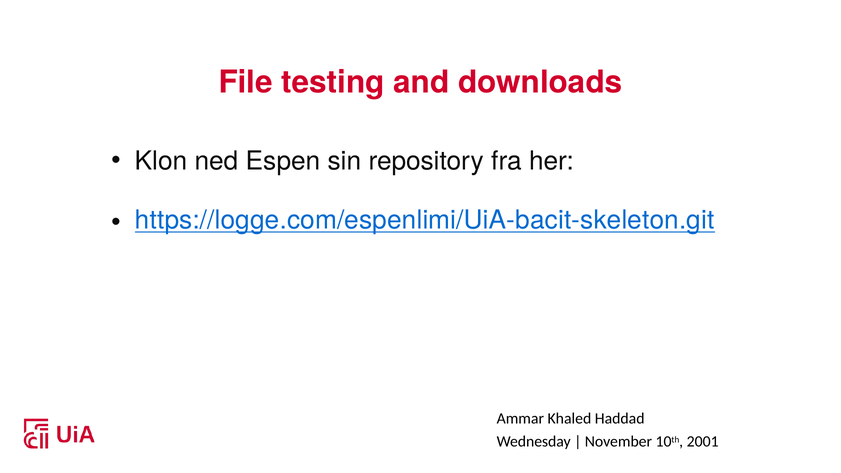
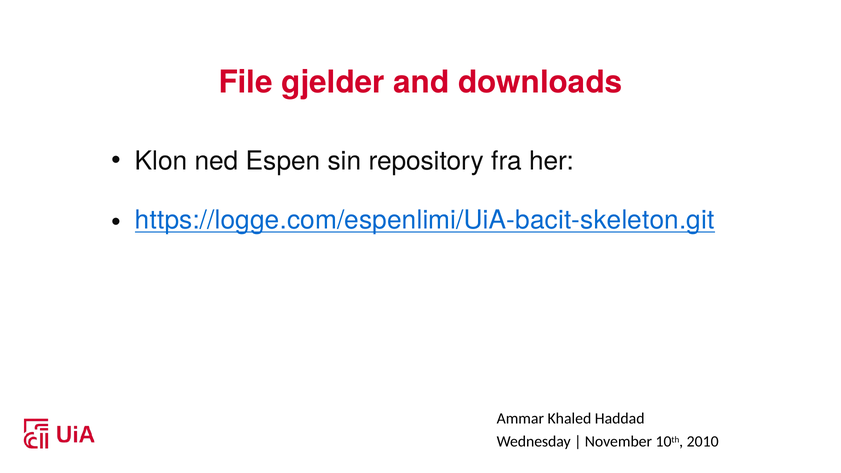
testing: testing -> gjelder (333, 82)
2001: 2001 -> 2010 (703, 441)
